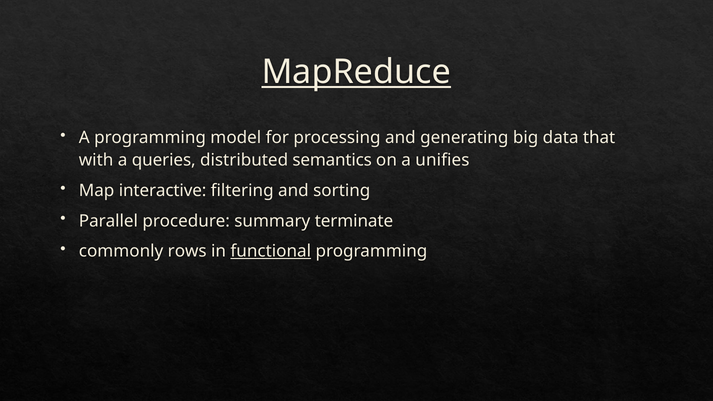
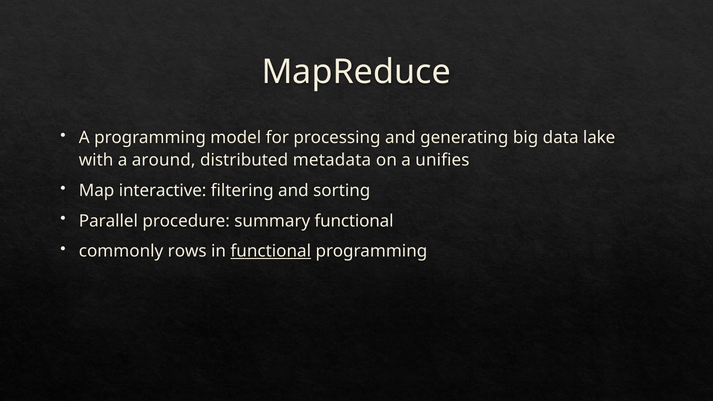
MapReduce underline: present -> none (356, 72)
that: that -> lake (599, 138)
queries: queries -> around (164, 160)
semantics: semantics -> metadata (332, 160)
summary terminate: terminate -> functional (354, 221)
